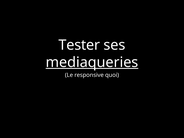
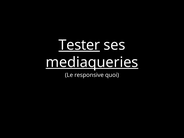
Tester underline: none -> present (79, 45)
